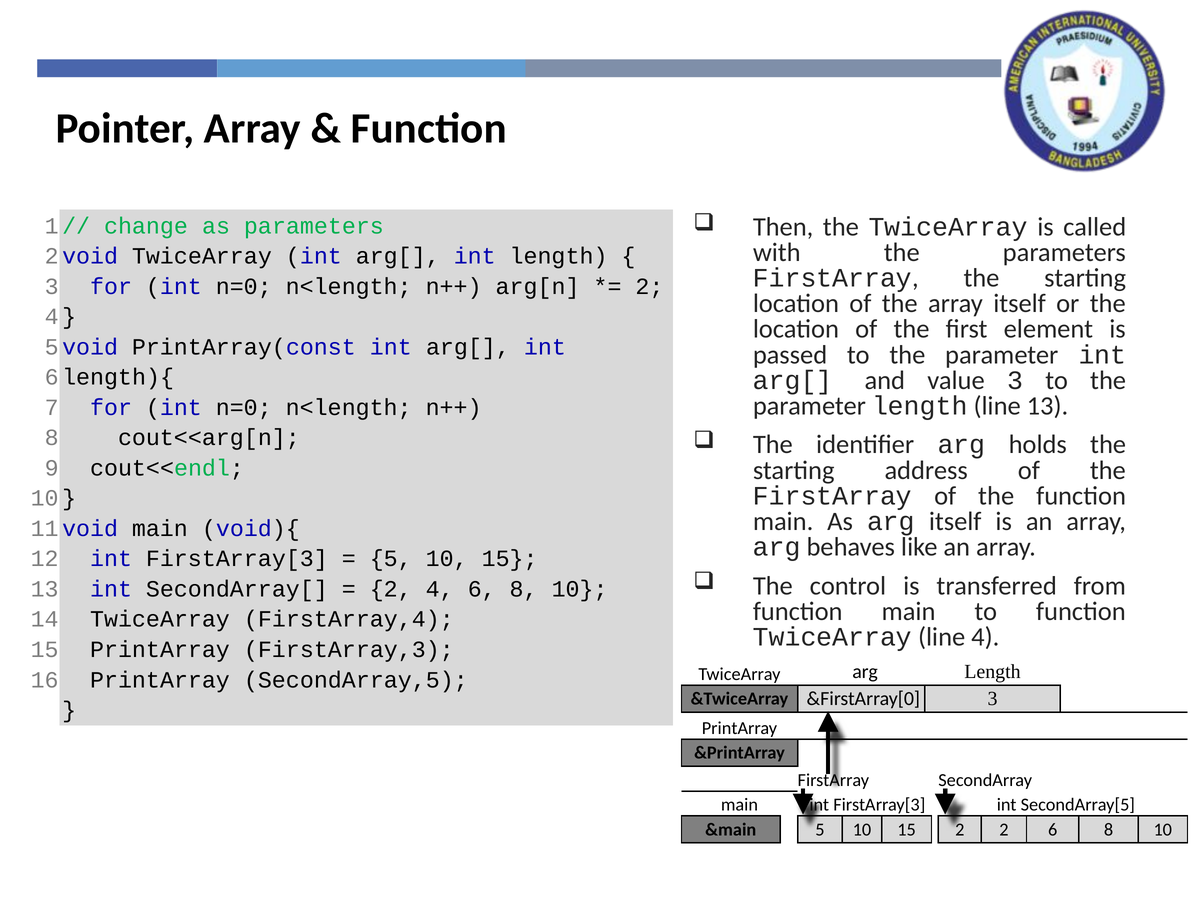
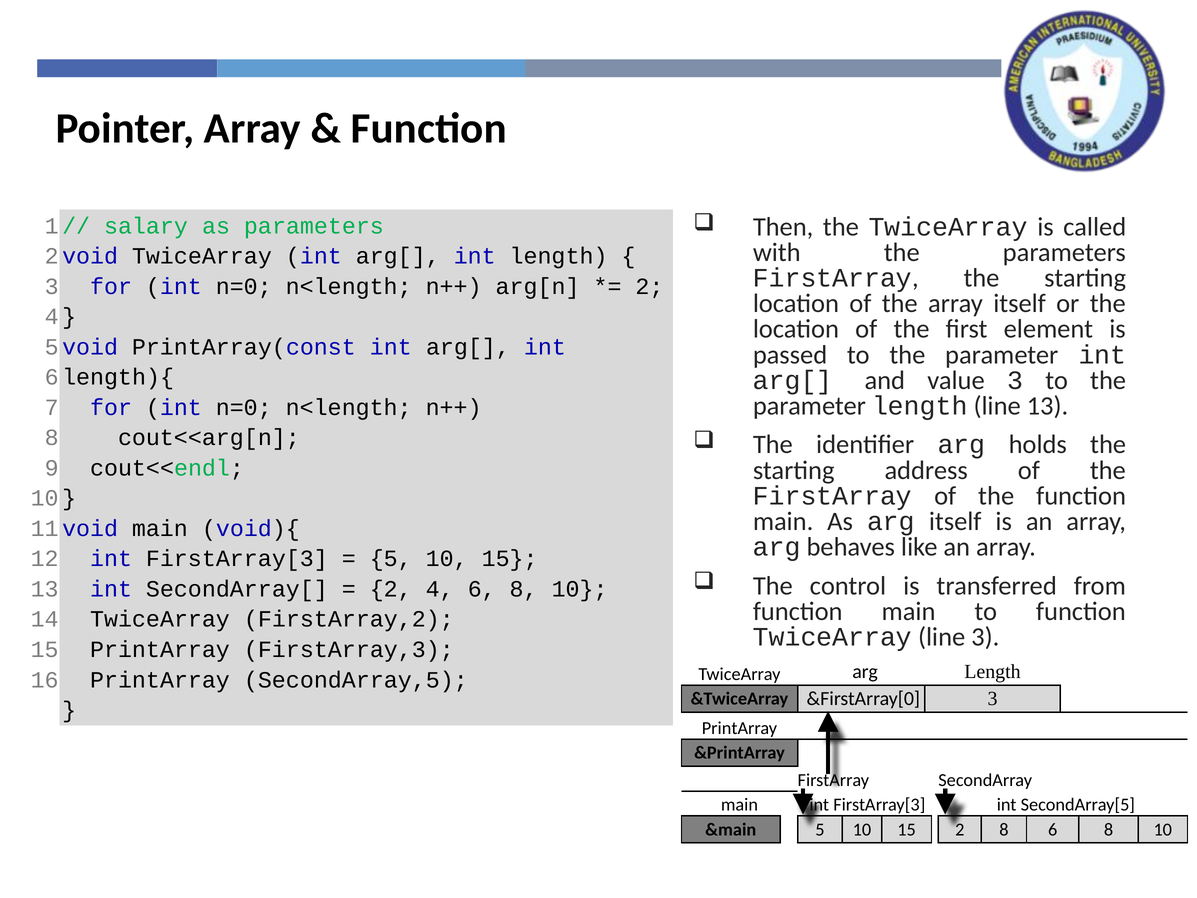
change: change -> salary (146, 226)
FirstArray,4: FirstArray,4 -> FirstArray,2 (349, 619)
line 4: 4 -> 3 (985, 637)
2: 2 -> 8 (1004, 829)
